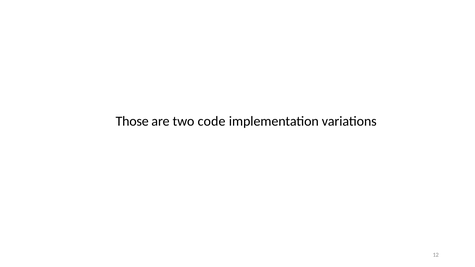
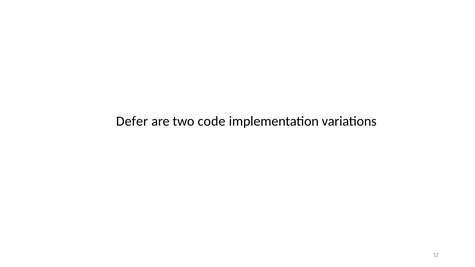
Those: Those -> Defer (132, 121)
